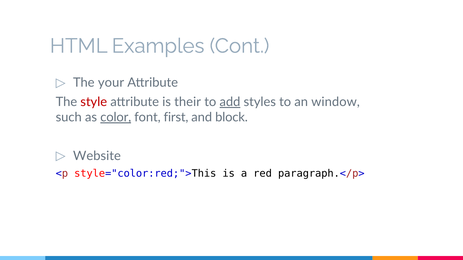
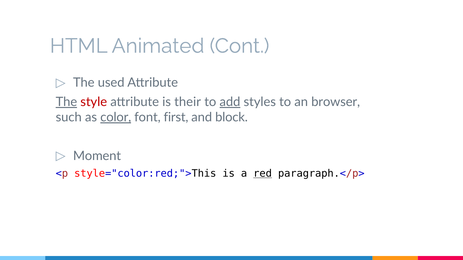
Examples: Examples -> Animated (158, 46)
your: your -> used (111, 83)
The underline: none -> present (66, 102)
window: window -> browser (336, 102)
Website: Website -> Moment (97, 156)
red underline: none -> present (263, 174)
